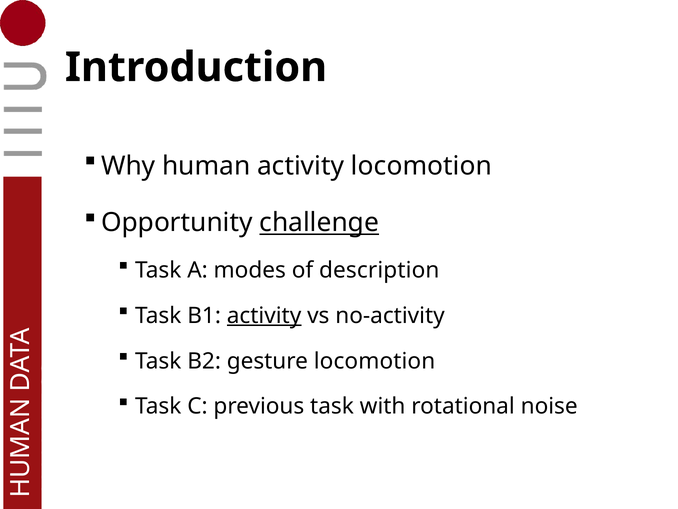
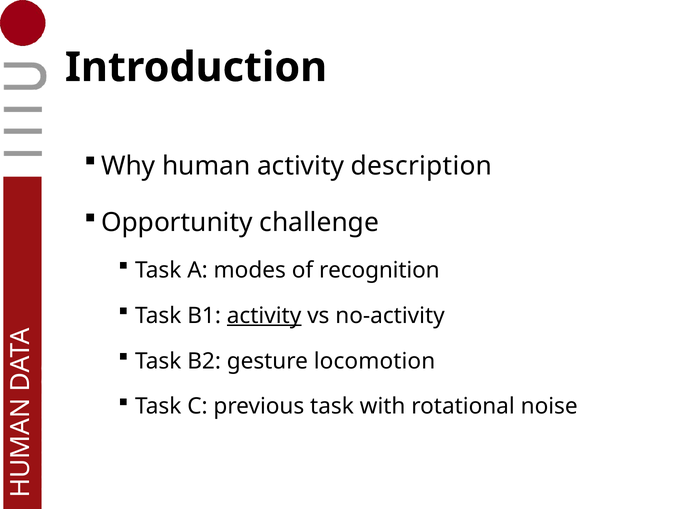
activity locomotion: locomotion -> description (421, 166)
challenge underline: present -> none (319, 223)
description: description -> recognition (379, 270)
